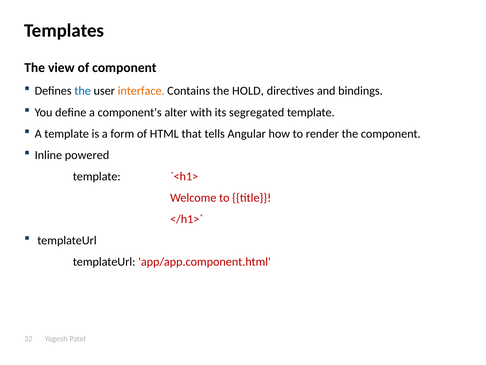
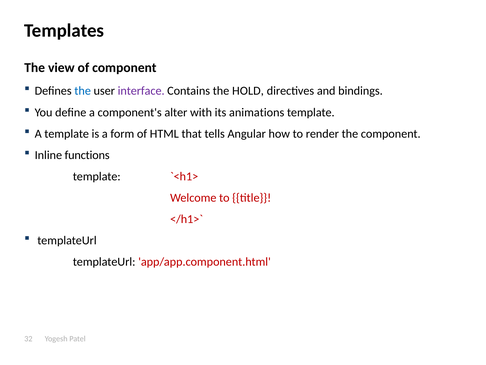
interface colour: orange -> purple (141, 91)
segregated: segregated -> animations (257, 112)
powered: powered -> functions (87, 155)
